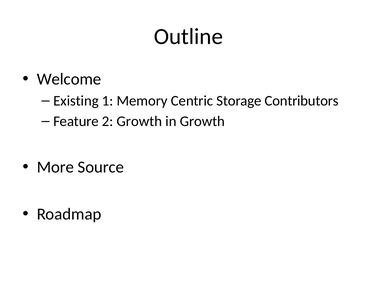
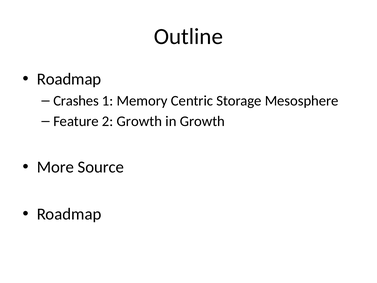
Welcome: Welcome -> Roadmap (69, 79)
Existing: Existing -> Crashes (76, 101)
Contributors: Contributors -> Mesosphere (302, 101)
